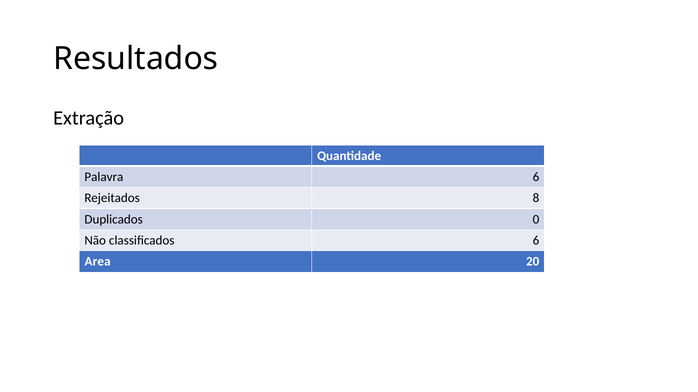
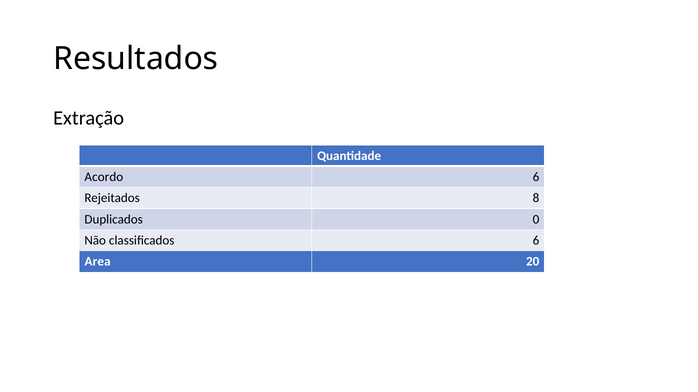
Palavra: Palavra -> Acordo (104, 177)
